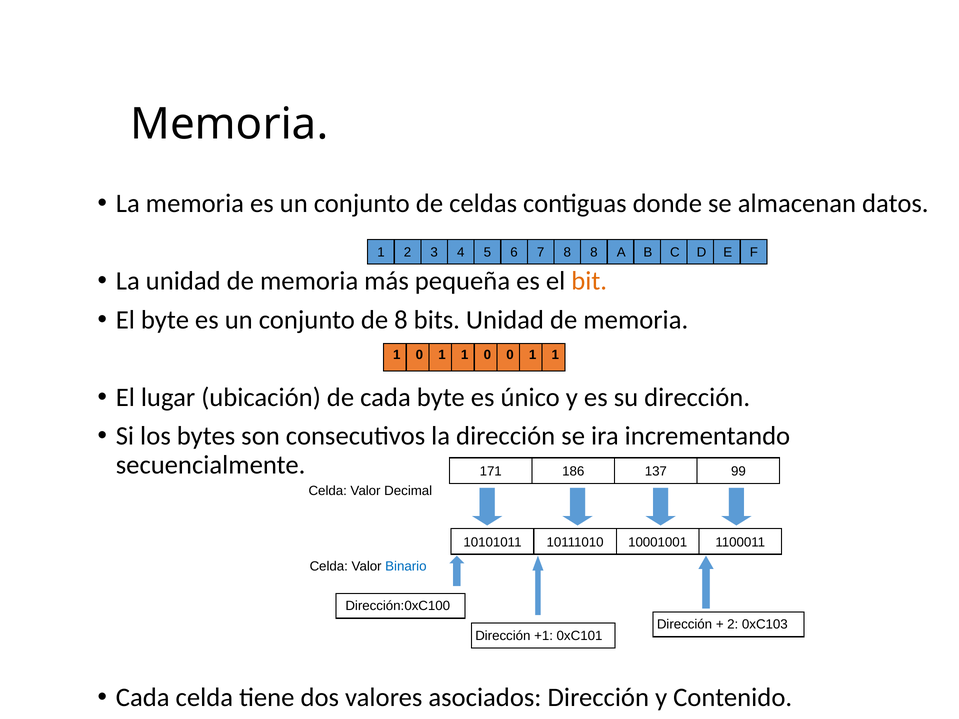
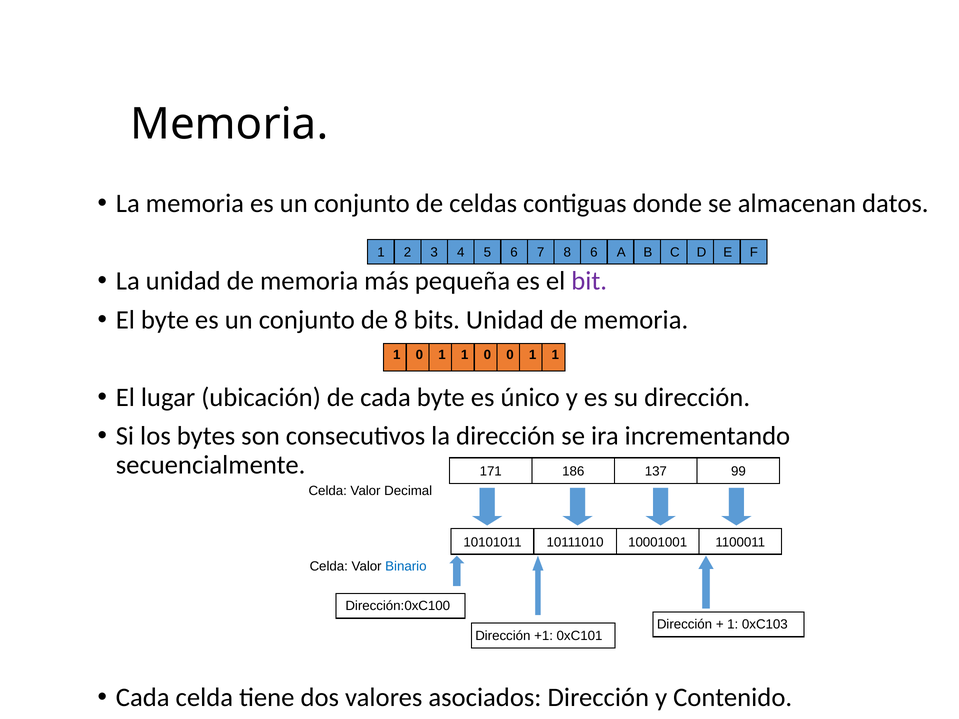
8 8: 8 -> 6 (594, 252)
bit colour: orange -> purple (589, 281)
2: 2 -> 1 (733, 625)
